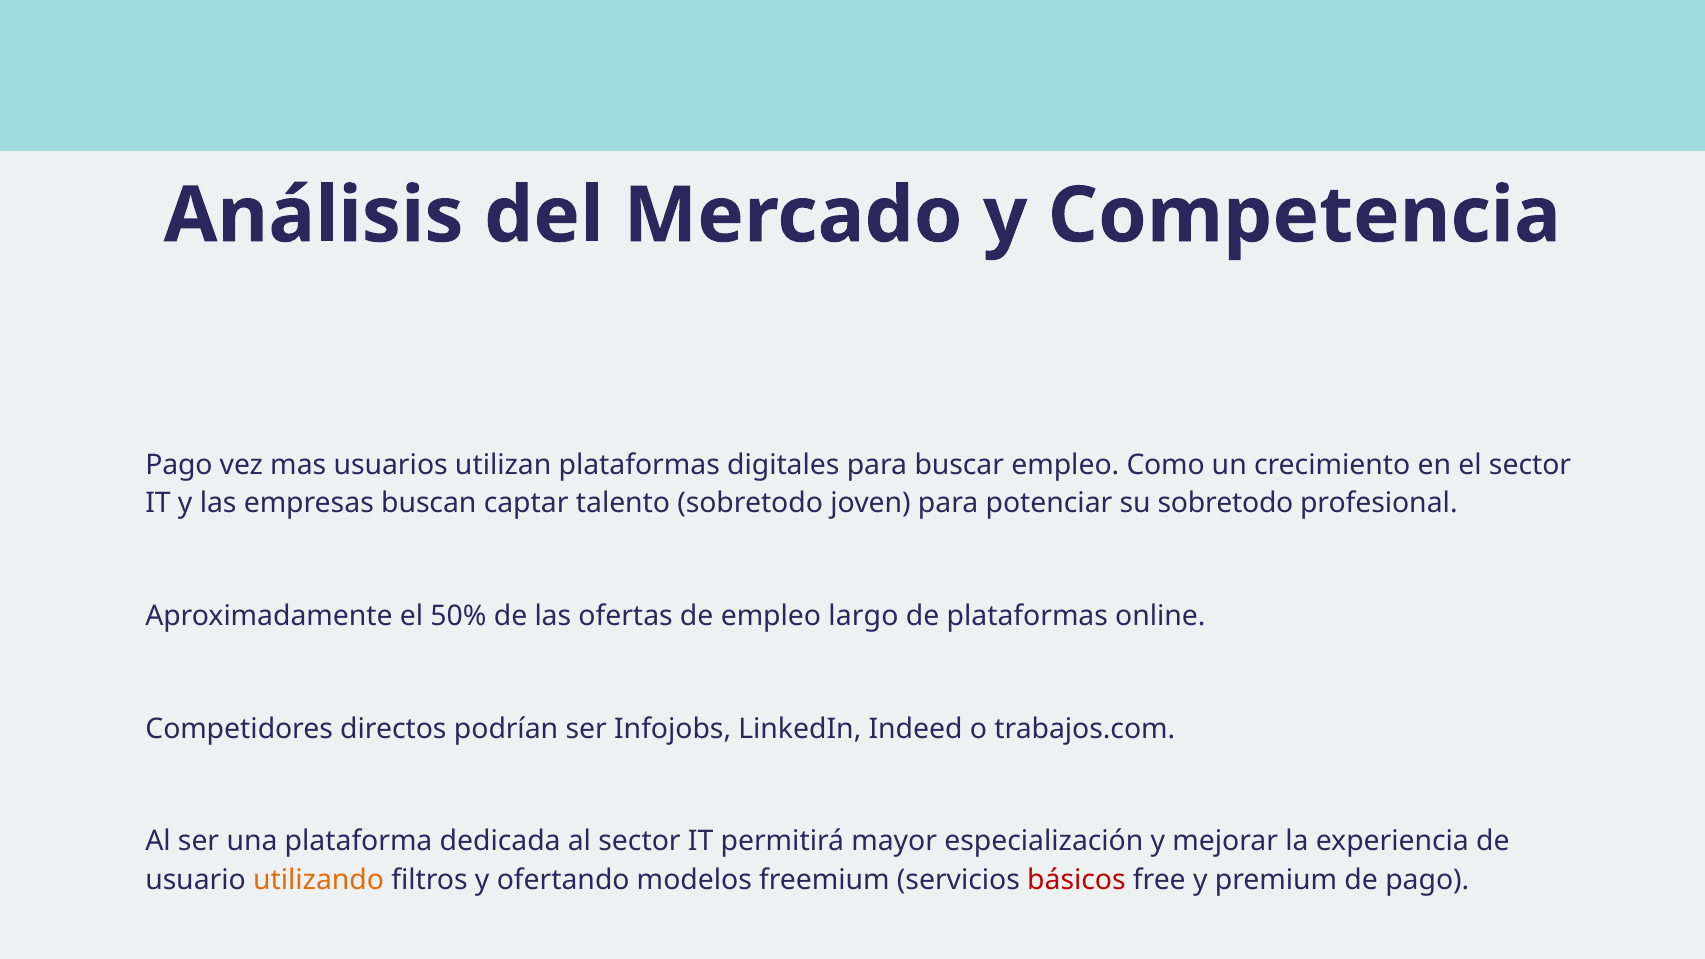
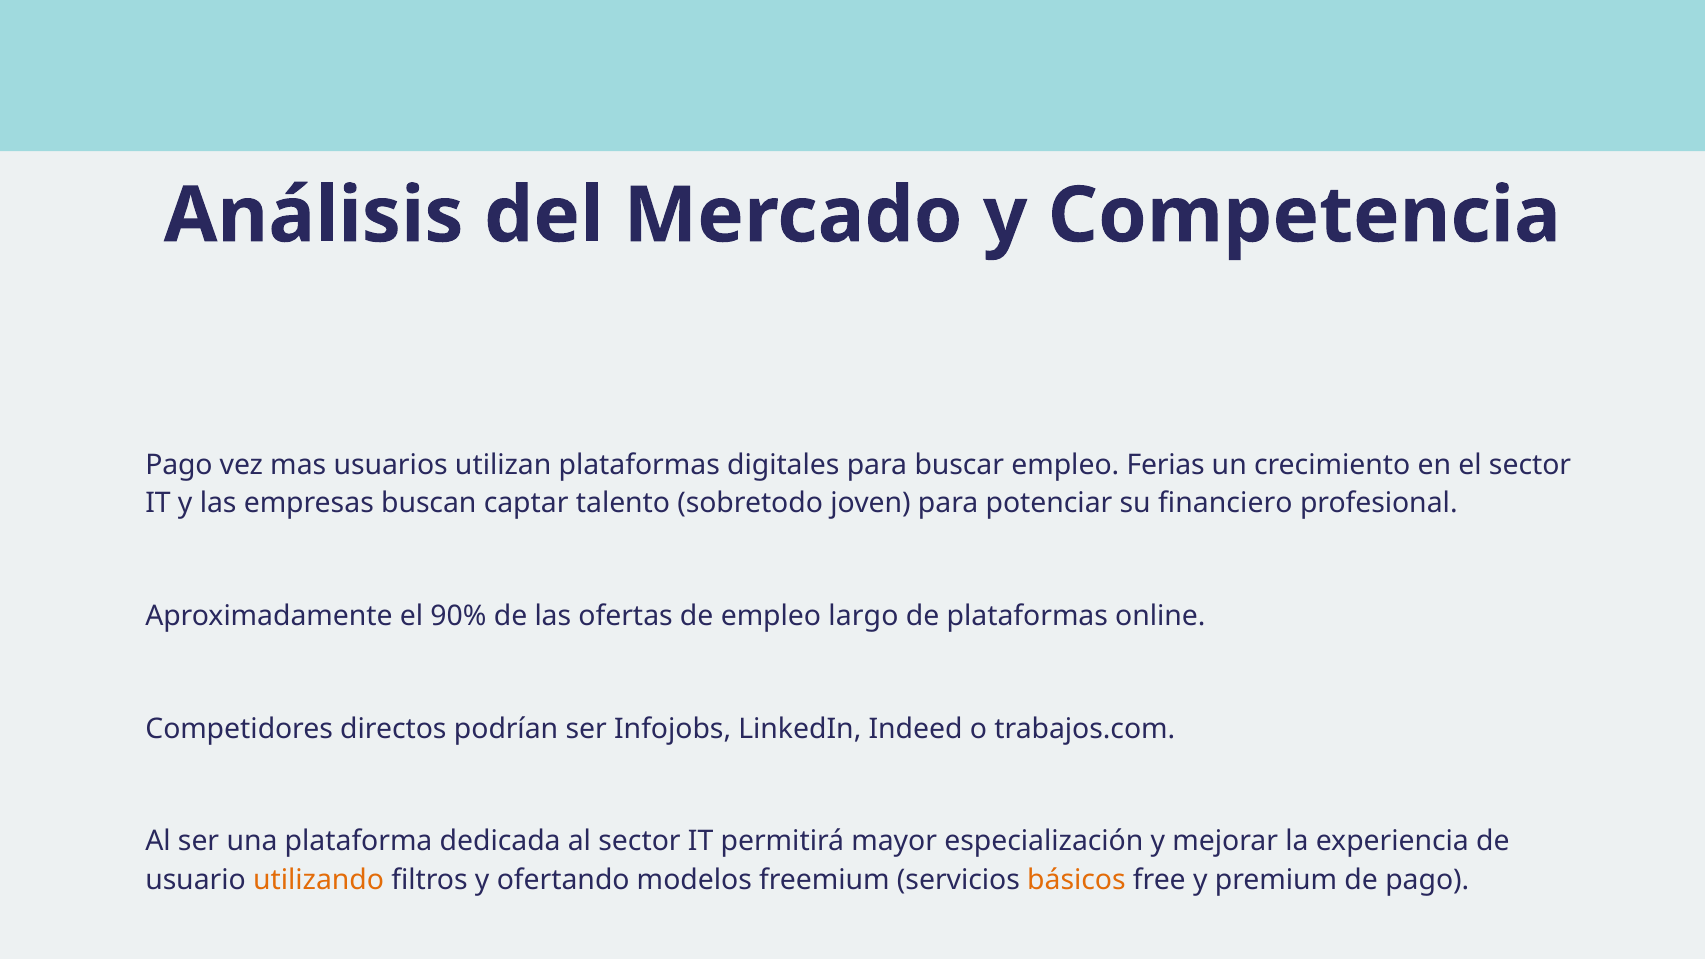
Como: Como -> Ferias (1166, 465)
su sobretodo: sobretodo -> financiero (1225, 504)
50%: 50% -> 90% (458, 616)
básicos colour: red -> orange (1076, 880)
